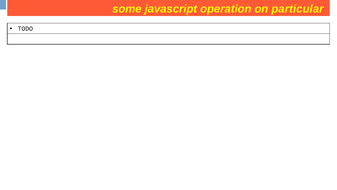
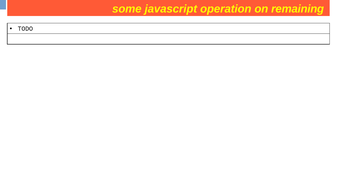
particular: particular -> remaining (298, 9)
